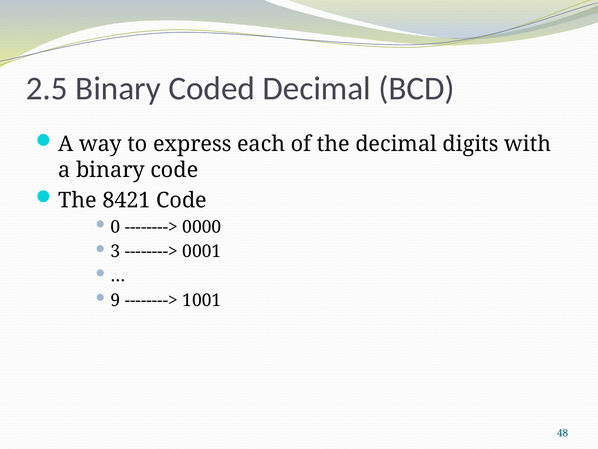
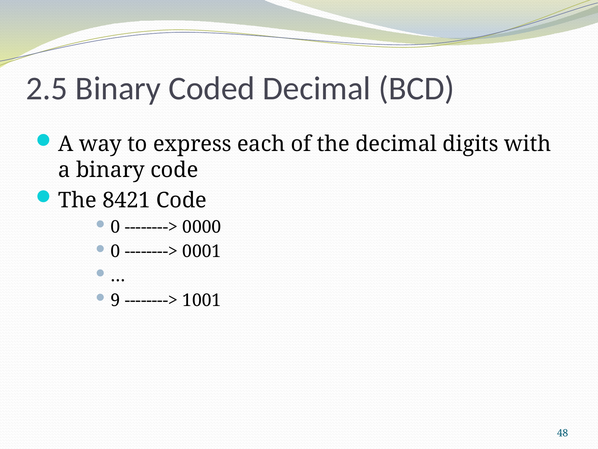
3: 3 -> 0 (116, 251)
